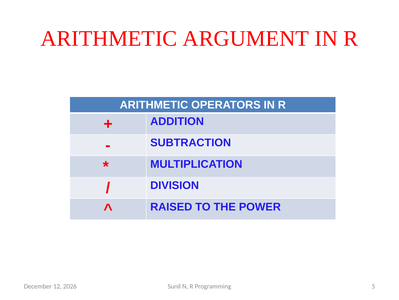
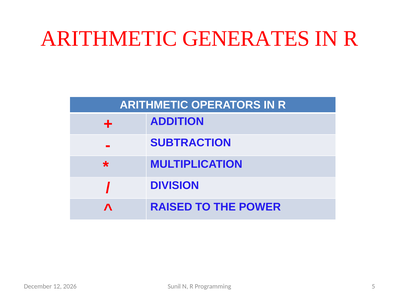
ARGUMENT: ARGUMENT -> GENERATES (246, 38)
